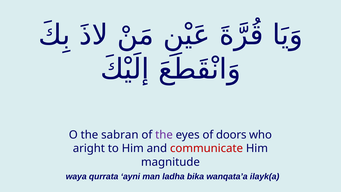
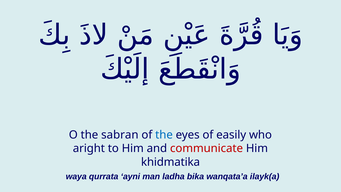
the colour: purple -> blue (164, 135)
doors: doors -> easily (231, 135)
magnitude: magnitude -> khidmatika (170, 162)
